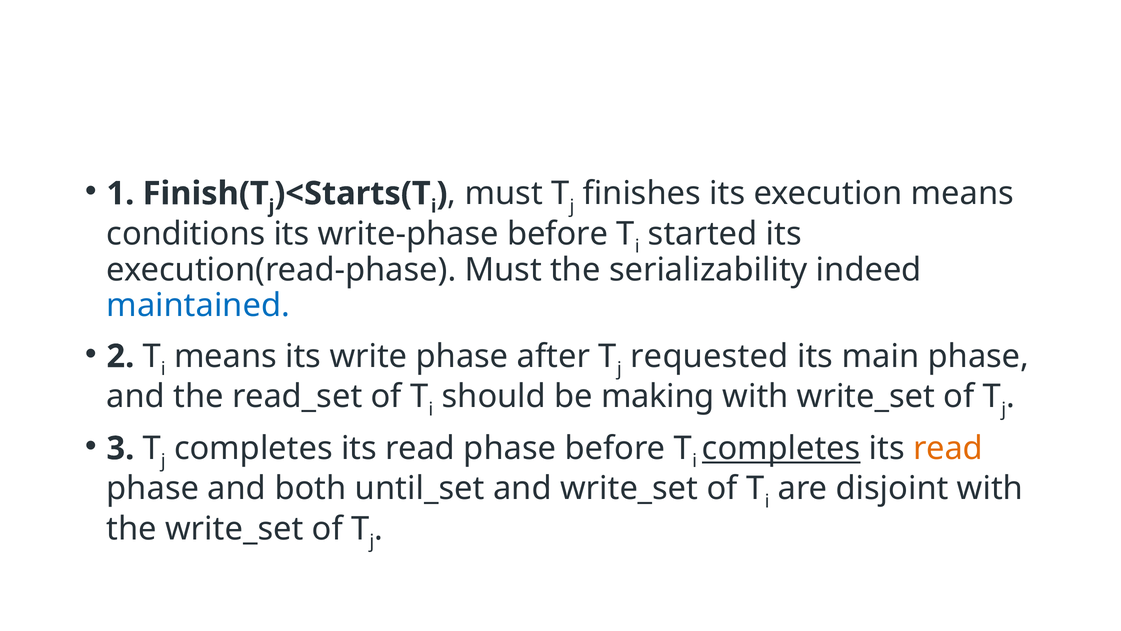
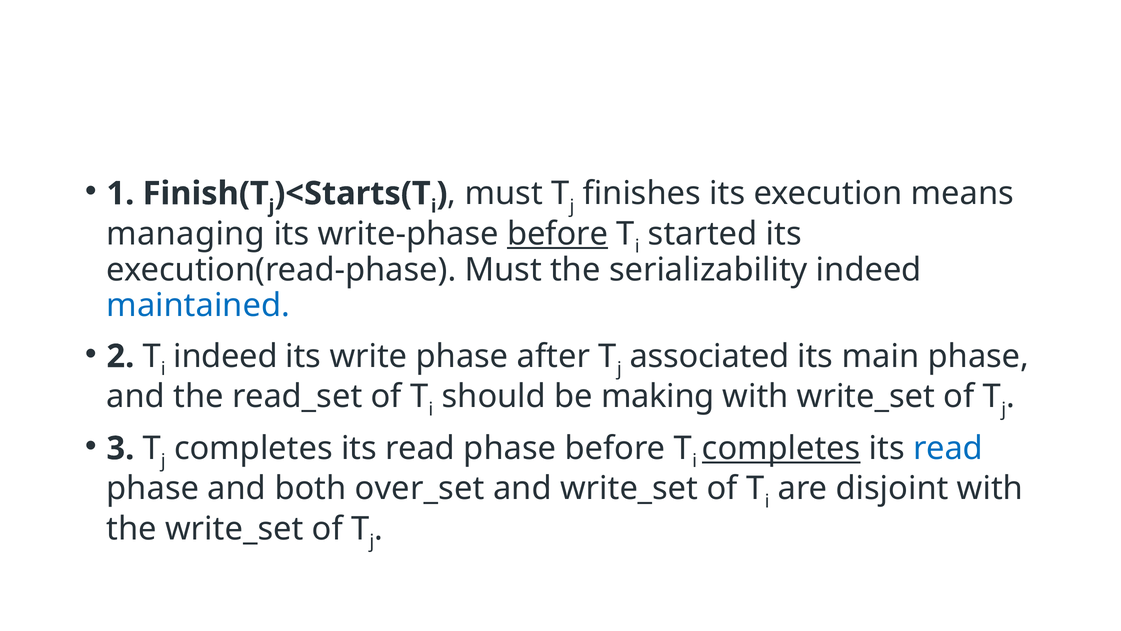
conditions: conditions -> managing (186, 234)
before underline: none -> present (558, 234)
means: means -> indeed (226, 356)
requested: requested -> associated (710, 356)
read colour: orange -> blue (948, 448)
until_set: until_set -> over_set (420, 488)
